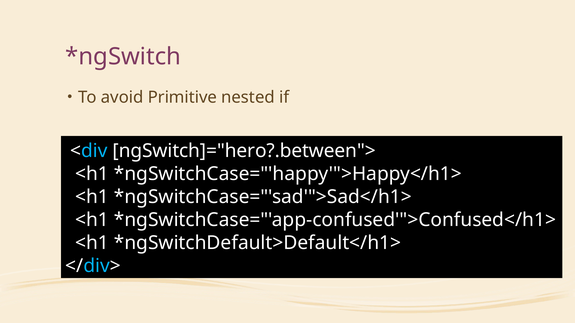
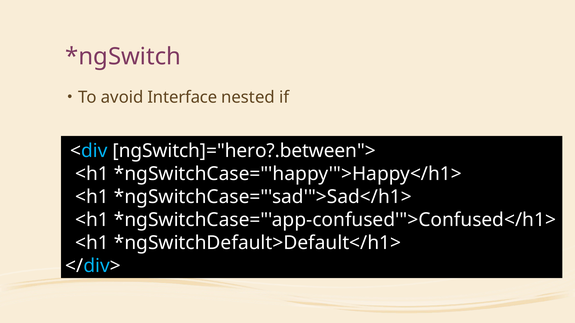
Primitive: Primitive -> Interface (182, 97)
